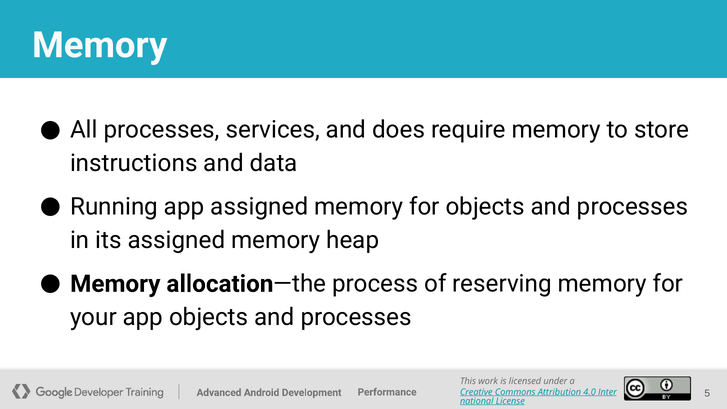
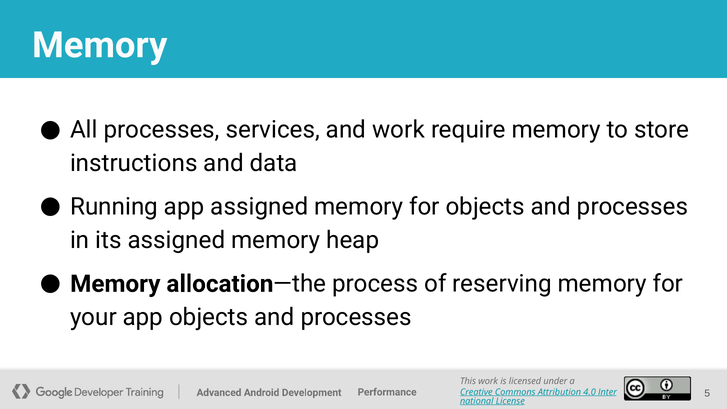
and does: does -> work (399, 130)
